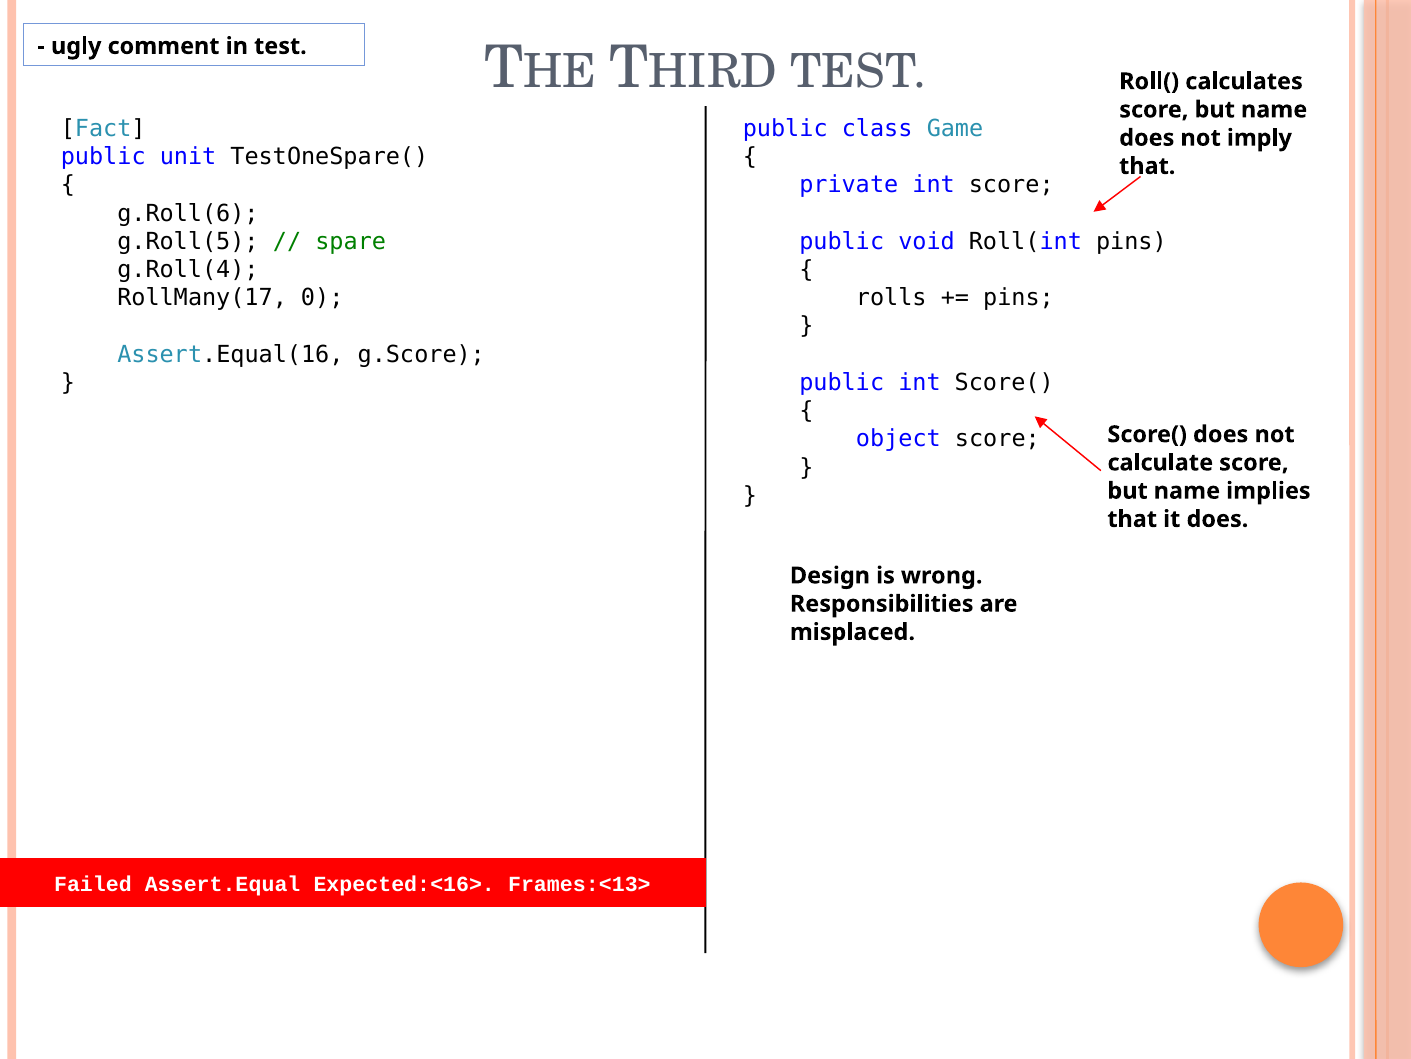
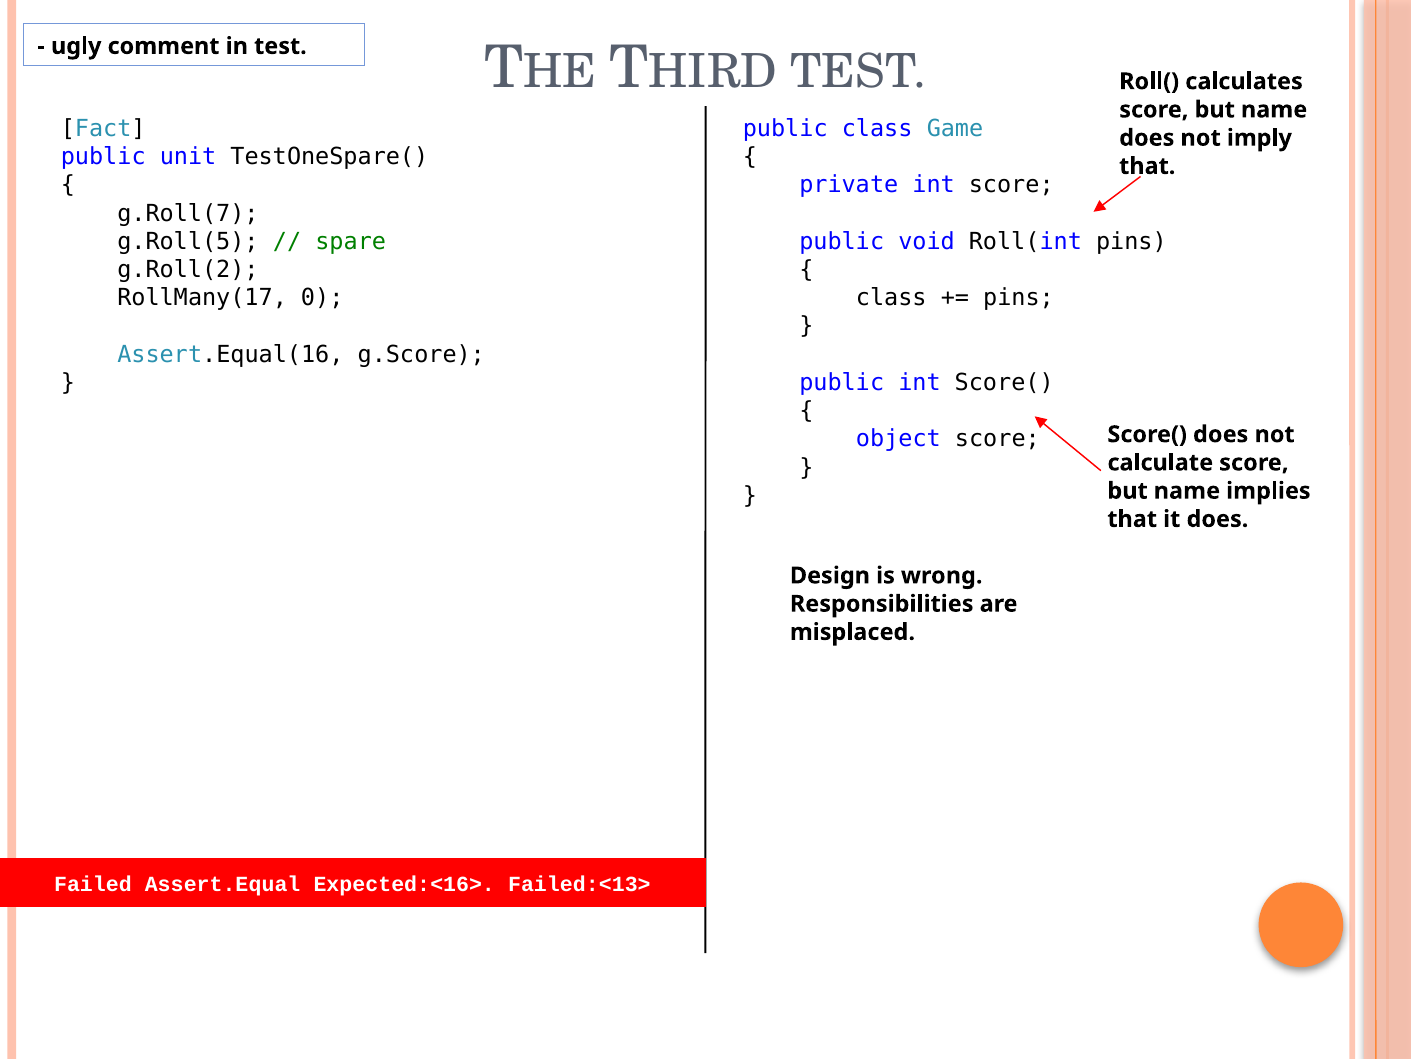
g.Roll(6: g.Roll(6 -> g.Roll(7 (188, 213)
g.Roll(4: g.Roll(4 -> g.Roll(2 (188, 270)
rolls: rolls -> class (891, 298)
Frames:<13>: Frames:<13> -> Failed:<13> (579, 883)
